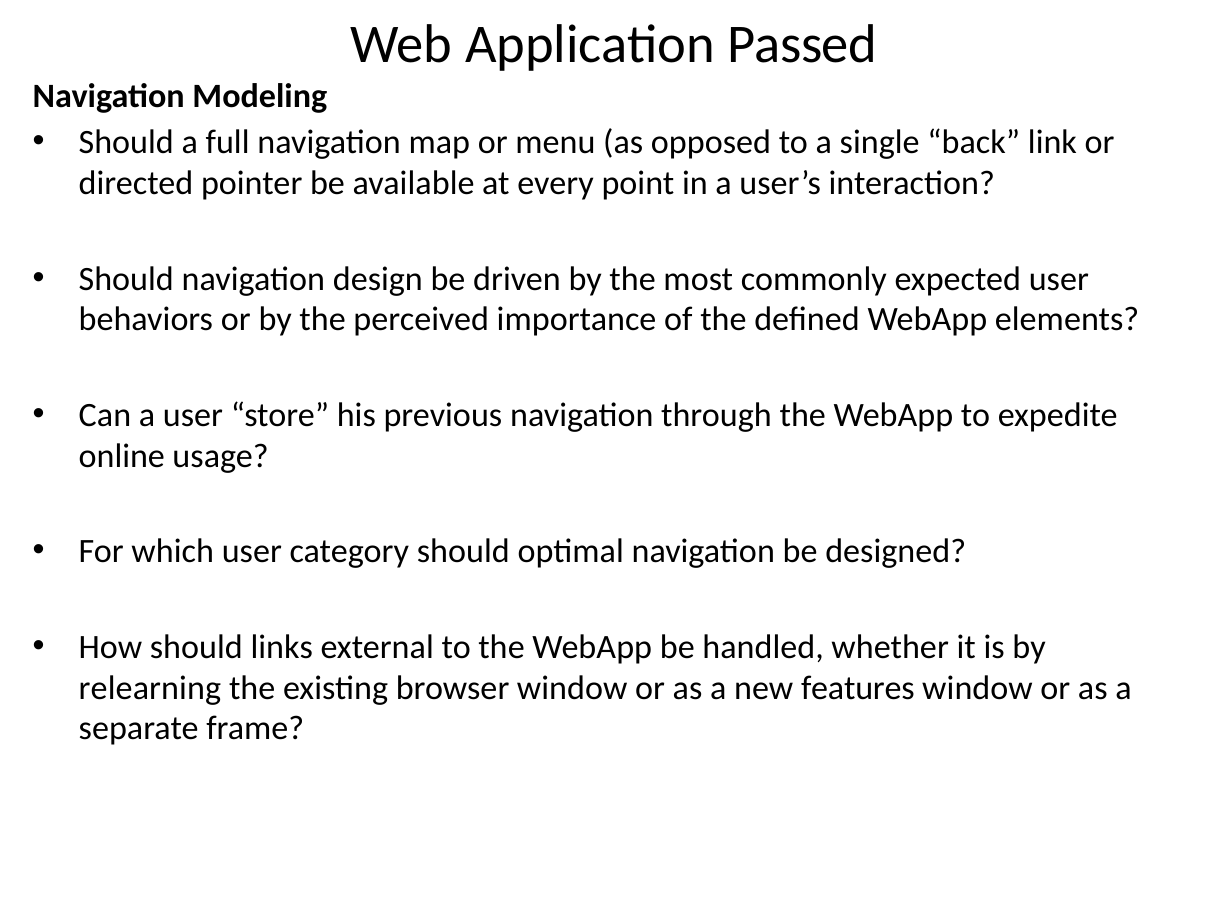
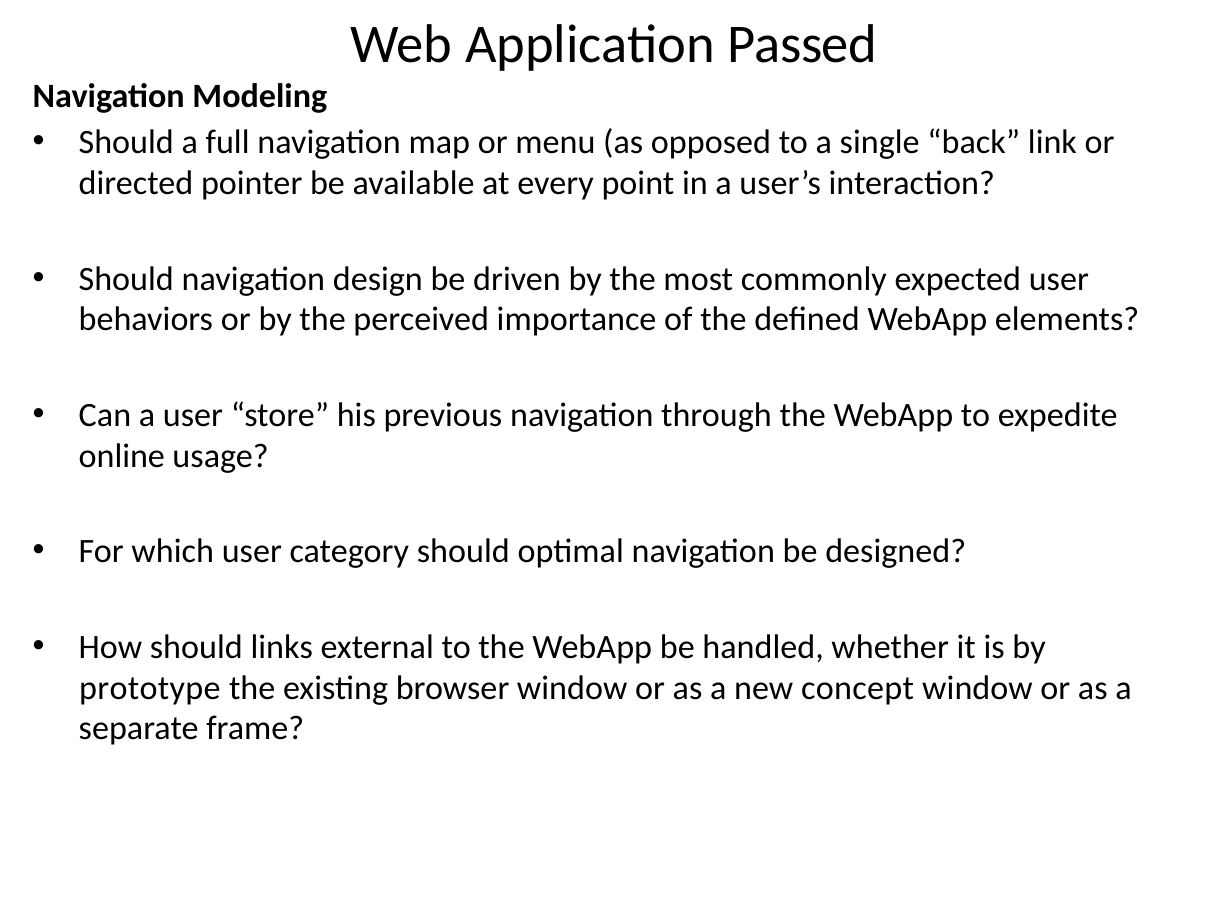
relearning: relearning -> prototype (150, 688)
features: features -> concept (858, 688)
